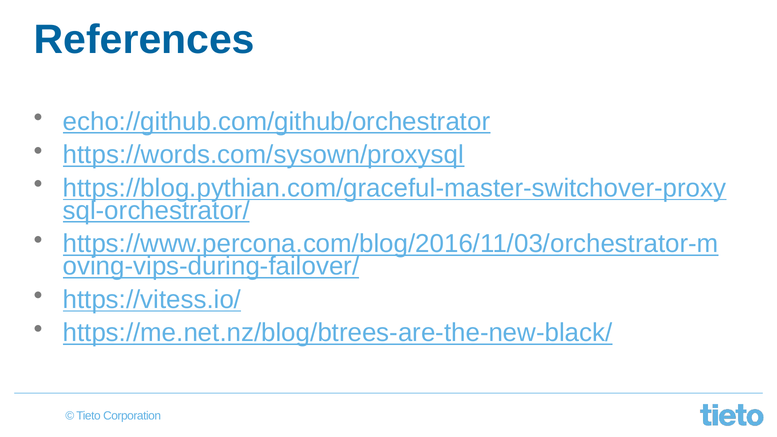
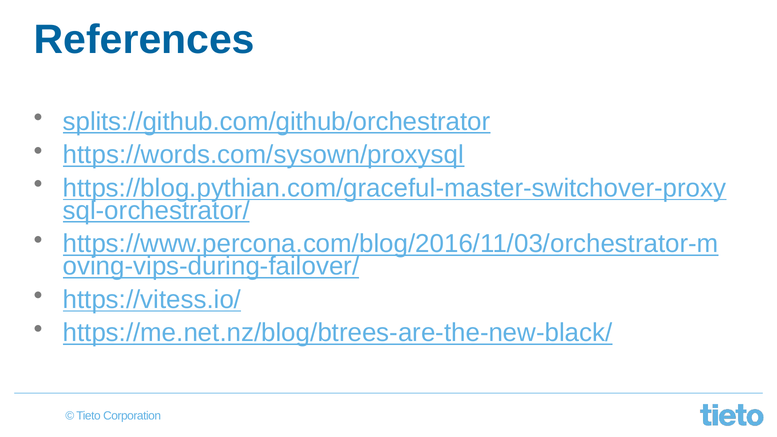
echo://github.com/github/orchestrator: echo://github.com/github/orchestrator -> splits://github.com/github/orchestrator (277, 121)
